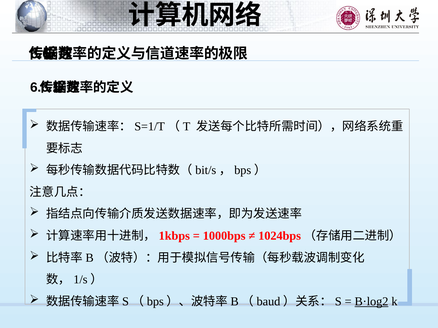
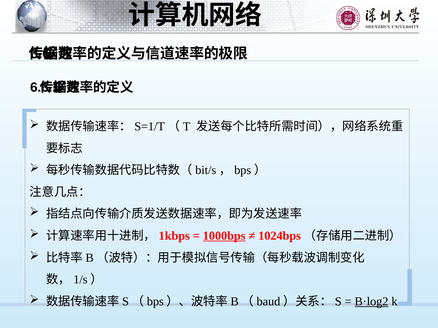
1000bps underline: none -> present (224, 236)
